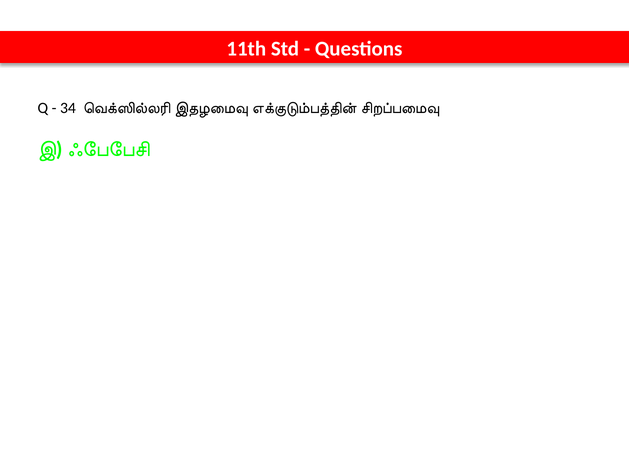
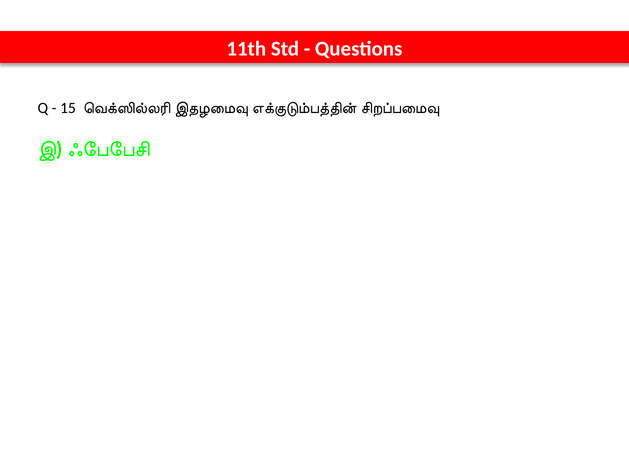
34: 34 -> 15 (68, 108)
